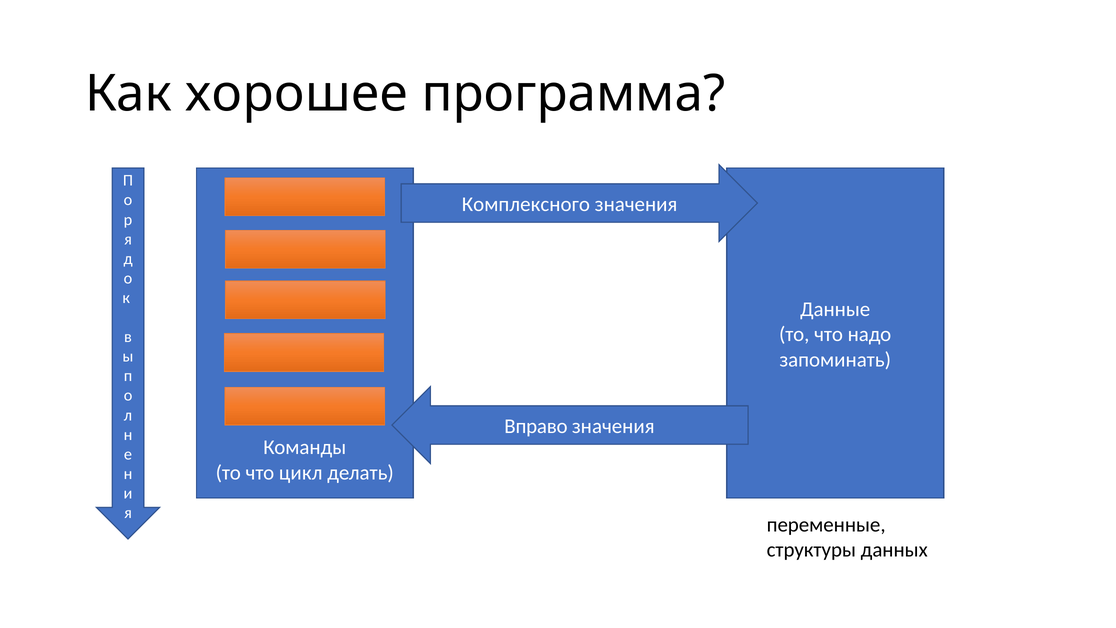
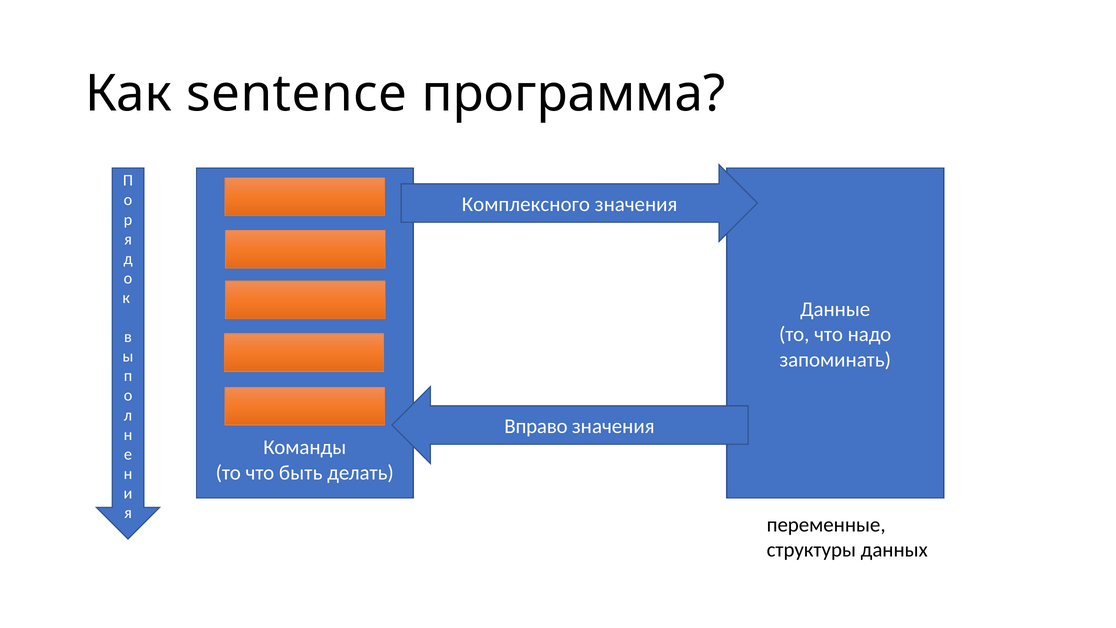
хорошее: хорошее -> sentence (297, 94)
цикл: цикл -> быть (301, 472)
